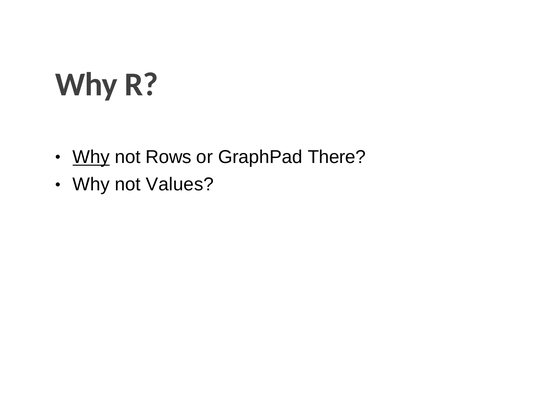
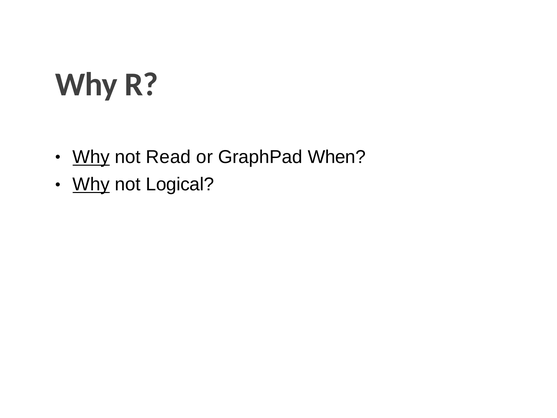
Rows: Rows -> Read (168, 157)
There: There -> When (337, 157)
Why underline: none -> present (91, 184)
Values: Values -> Logical (180, 184)
